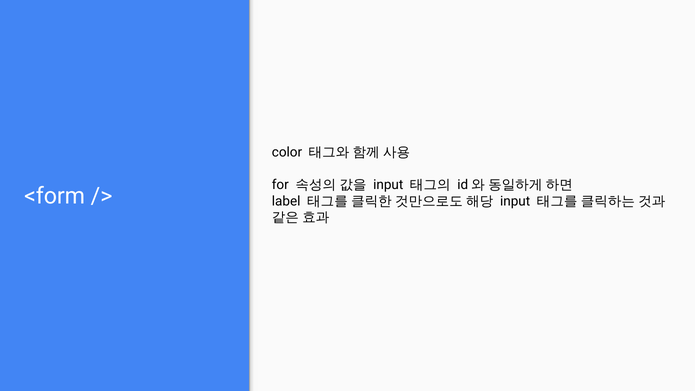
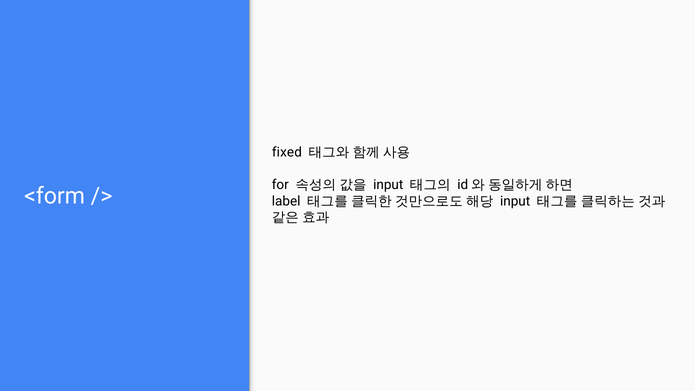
color: color -> fixed (287, 152)
